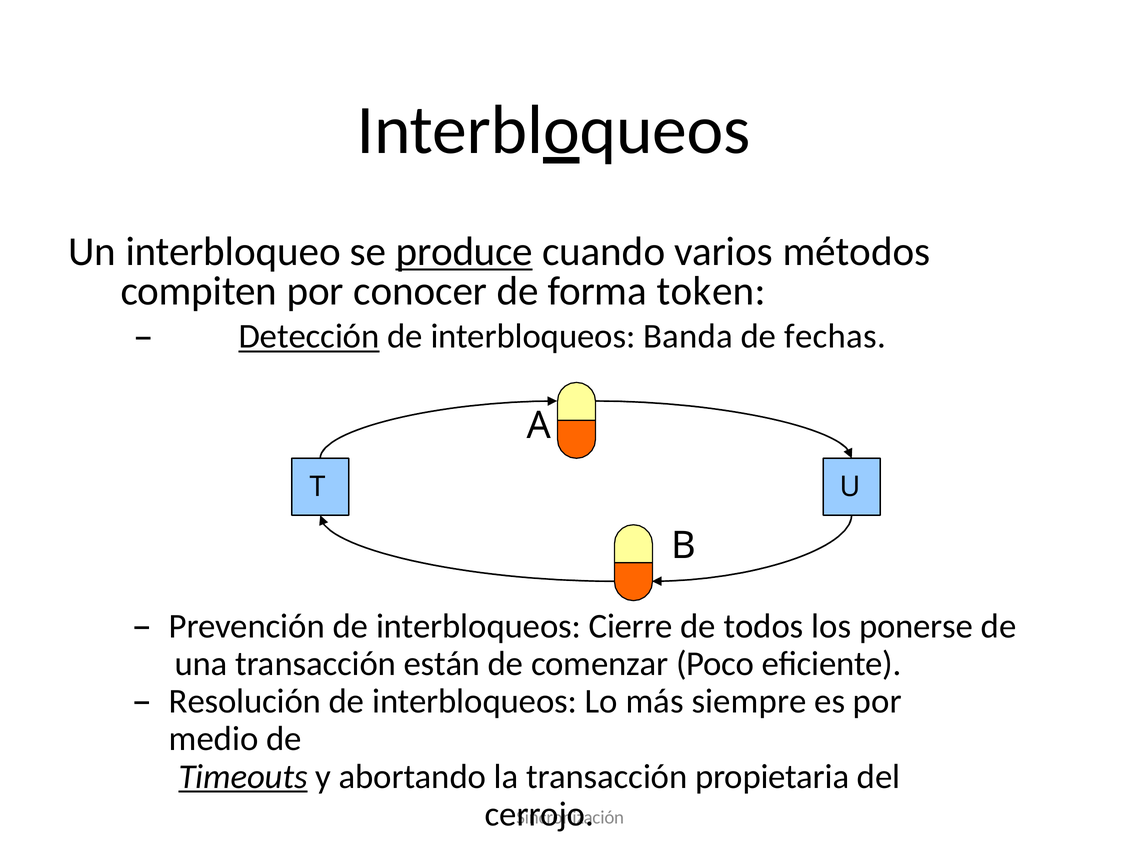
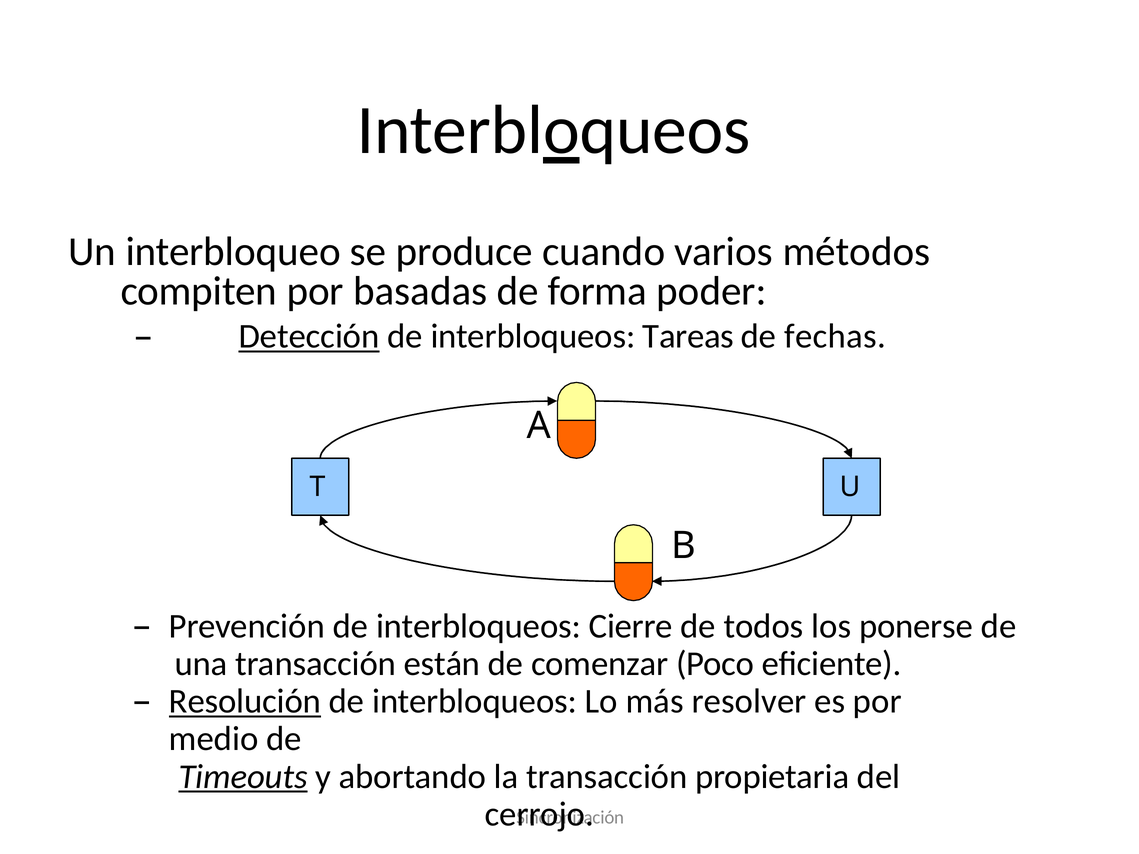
produce underline: present -> none (464, 252)
conocer: conocer -> basadas (420, 291)
token: token -> poder (712, 291)
Banda: Banda -> Tareas (688, 336)
Resolución underline: none -> present (245, 702)
siempre: siempre -> resolver (749, 702)
